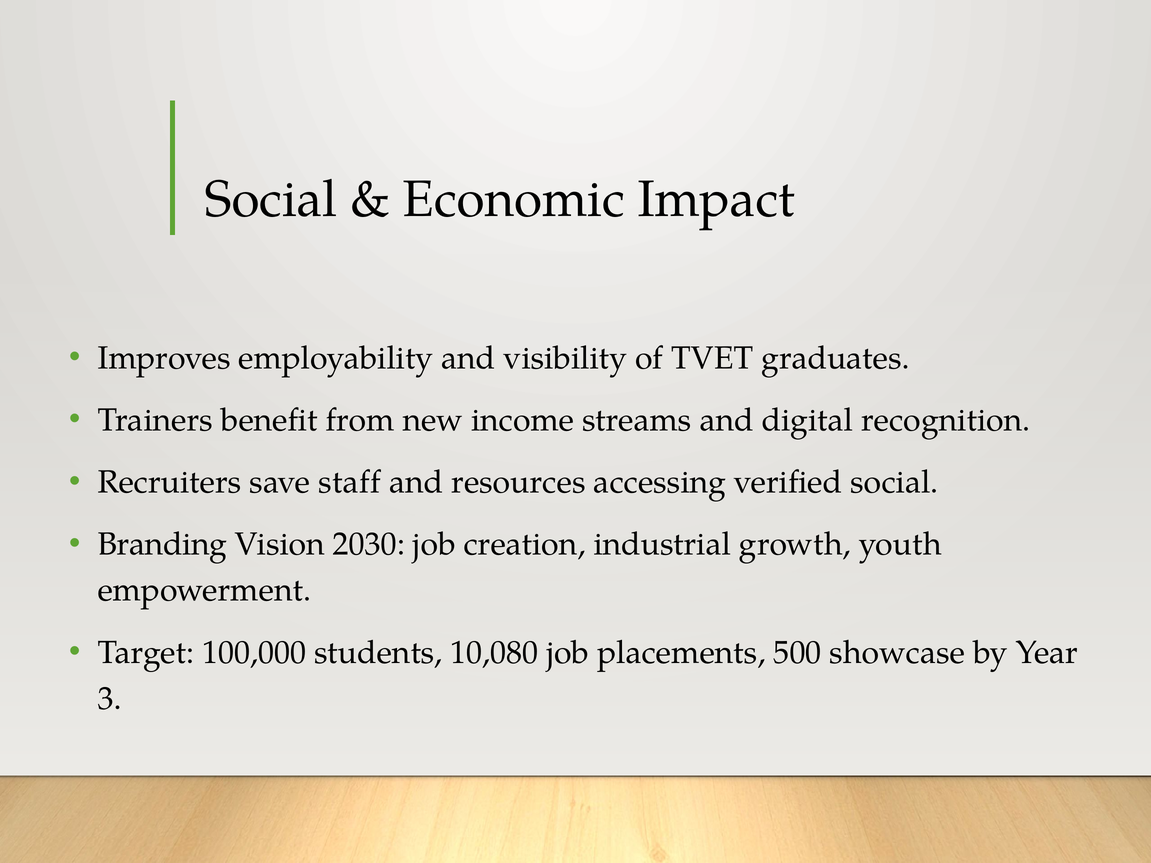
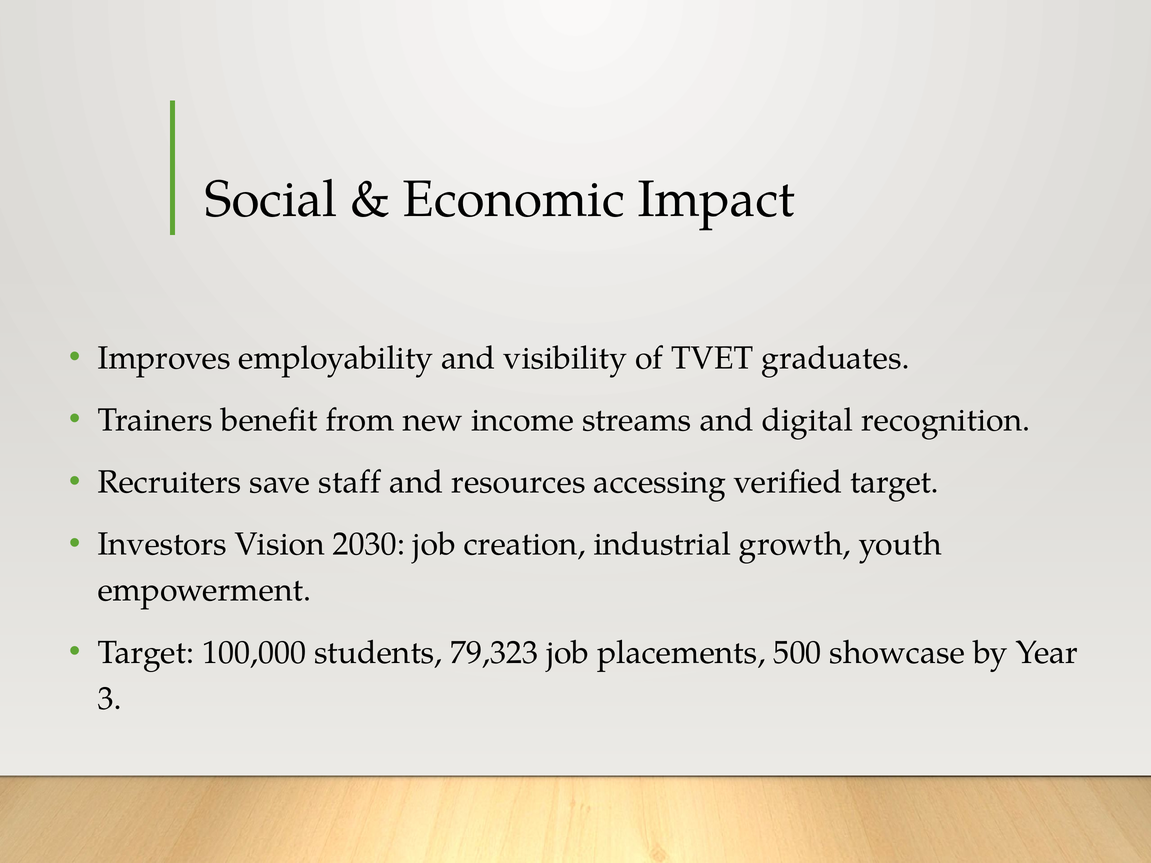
verified social: social -> target (895, 482)
Branding: Branding -> Investors (162, 545)
10,080: 10,080 -> 79,323 (494, 653)
